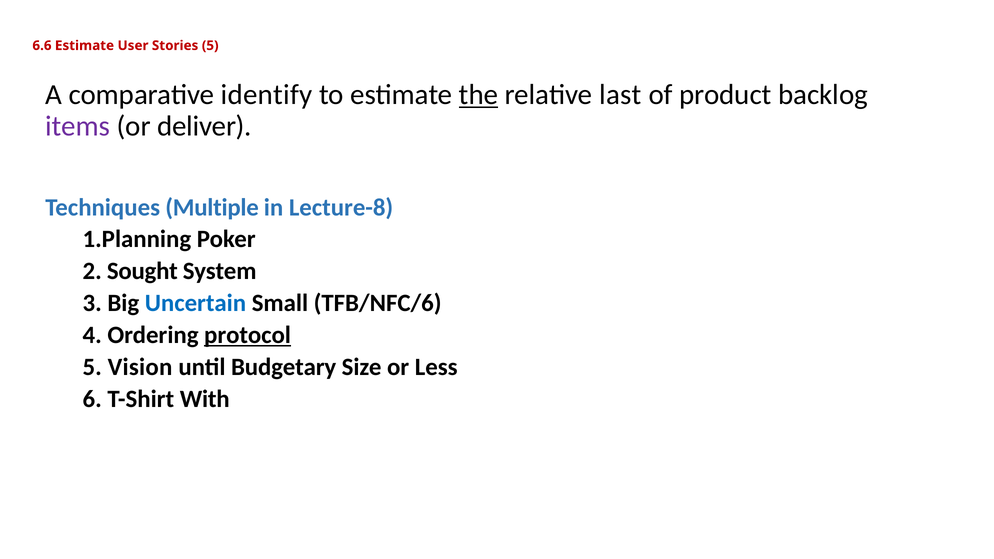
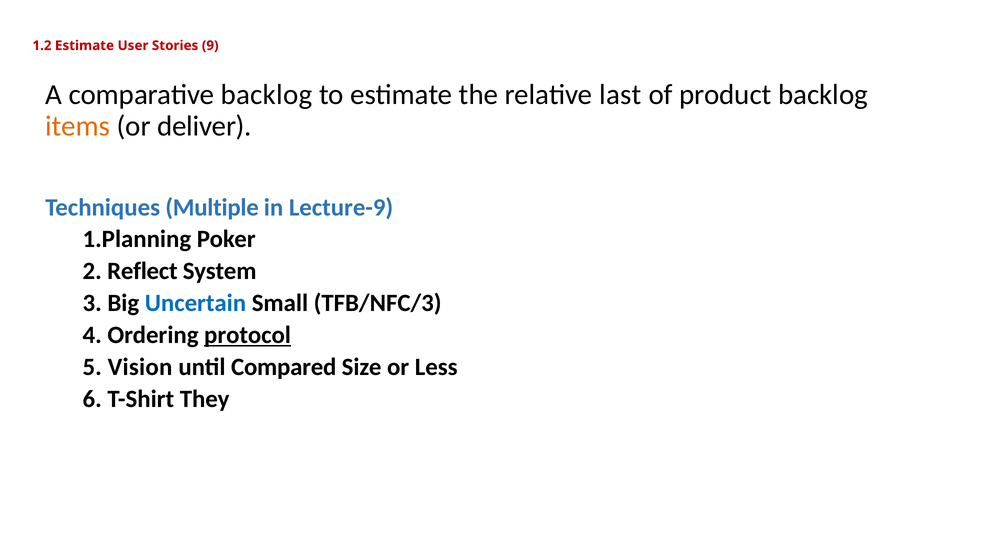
6.6: 6.6 -> 1.2 (42, 46)
Stories 5: 5 -> 9 (210, 46)
comparative identify: identify -> backlog (267, 95)
the underline: present -> none (479, 95)
items colour: purple -> orange (78, 126)
Lecture-8: Lecture-8 -> Lecture-9 (341, 207)
Sought: Sought -> Reflect (142, 271)
TFB/NFC/6: TFB/NFC/6 -> TFB/NFC/3 (378, 303)
Budgetary: Budgetary -> Compared (284, 367)
With: With -> They (205, 399)
